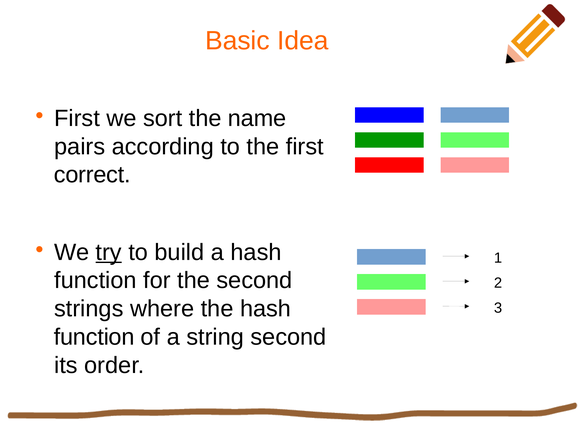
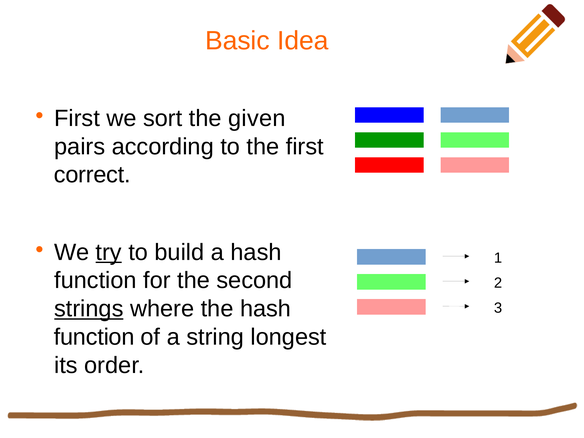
name: name -> given (257, 118)
strings underline: none -> present (89, 309)
string second: second -> longest (288, 337)
